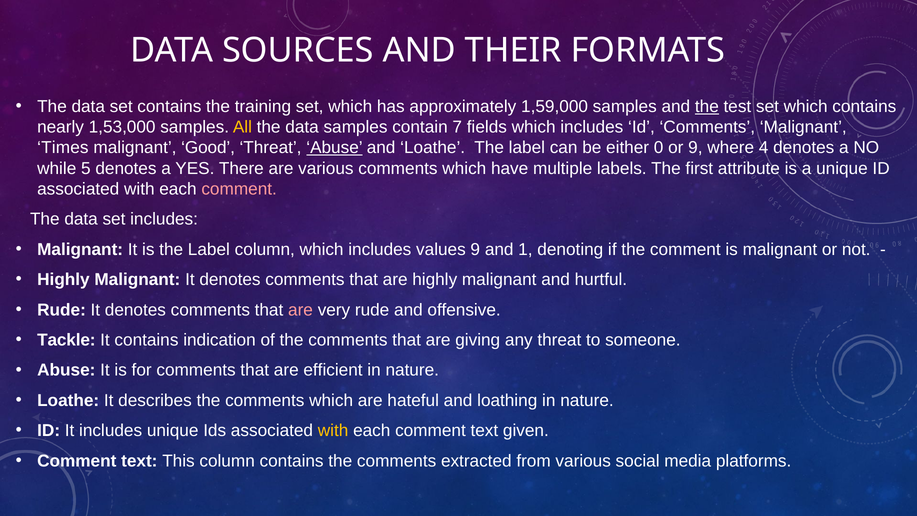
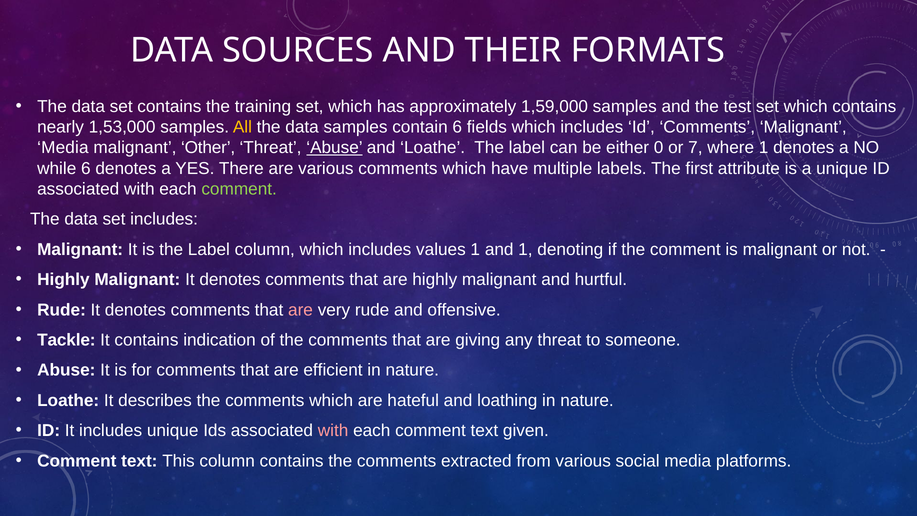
the underline: present -> none (707, 106)
contain 7: 7 -> 6 (457, 127)
Times: Times -> Media (63, 148)
Good: Good -> Other (208, 148)
or 9: 9 -> 7 (695, 148)
where 4: 4 -> 1 (764, 148)
while 5: 5 -> 6 (86, 168)
comment colour: pink -> light green (239, 189)
values 9: 9 -> 1 (475, 249)
with colour: yellow -> pink (333, 431)
